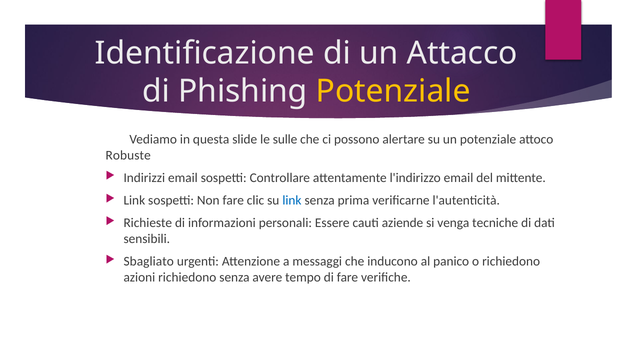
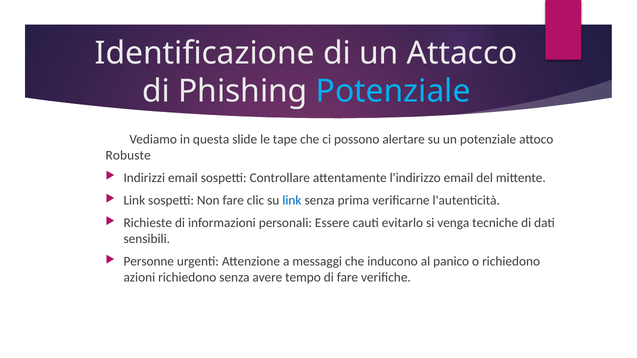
Potenziale colour: yellow -> light blue (393, 91)
sulle: sulle -> tape (285, 140)
aziende: aziende -> evitarlo (402, 223)
Sbagliato: Sbagliato -> Personne (149, 262)
